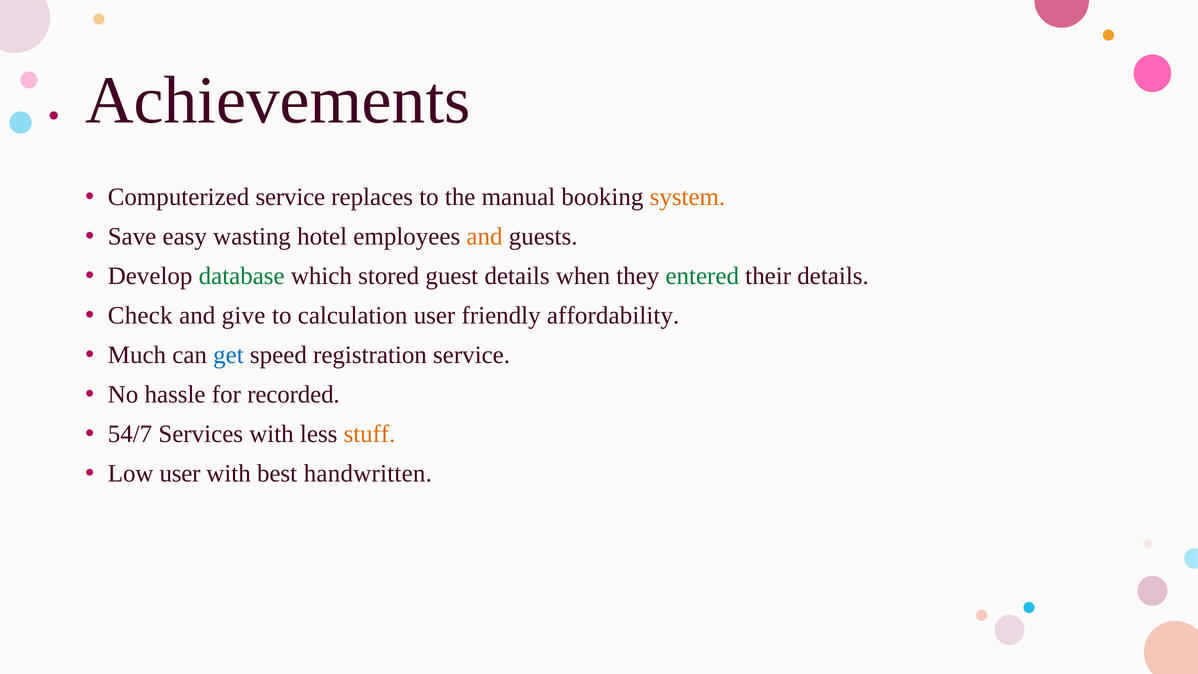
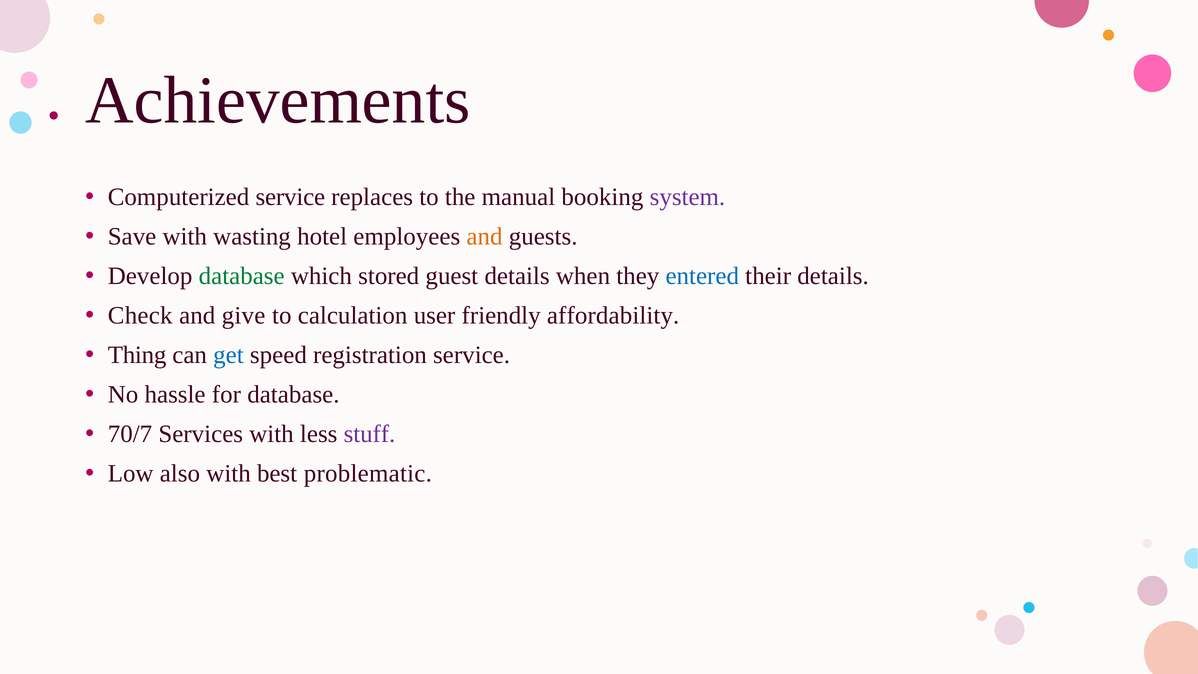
system colour: orange -> purple (687, 197)
Save easy: easy -> with (185, 237)
entered colour: green -> blue (702, 276)
Much: Much -> Thing (137, 355)
for recorded: recorded -> database (293, 394)
54/7: 54/7 -> 70/7 (130, 434)
stuff colour: orange -> purple (370, 434)
Low user: user -> also (180, 473)
handwritten: handwritten -> problematic (368, 473)
